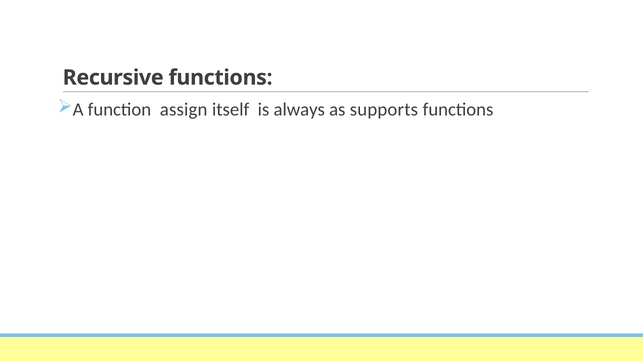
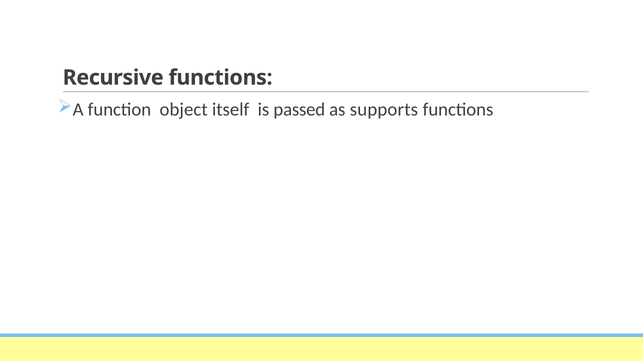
assign: assign -> object (184, 110)
always: always -> passed (299, 110)
